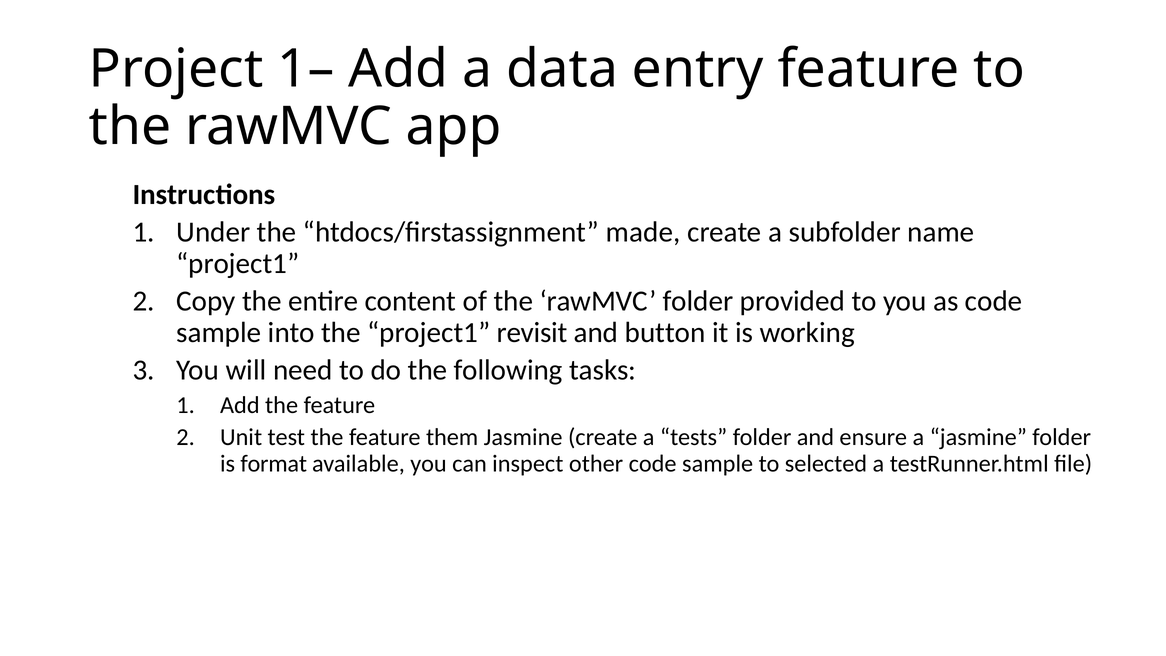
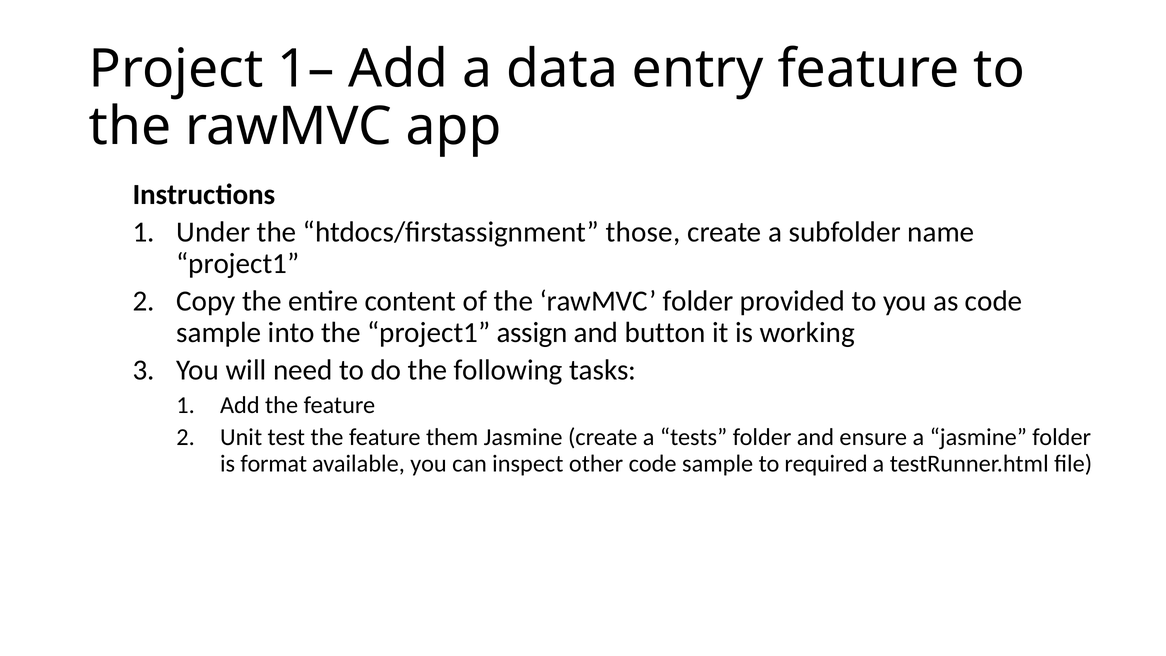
made: made -> those (643, 232)
revisit: revisit -> assign (532, 333)
selected: selected -> required (826, 464)
